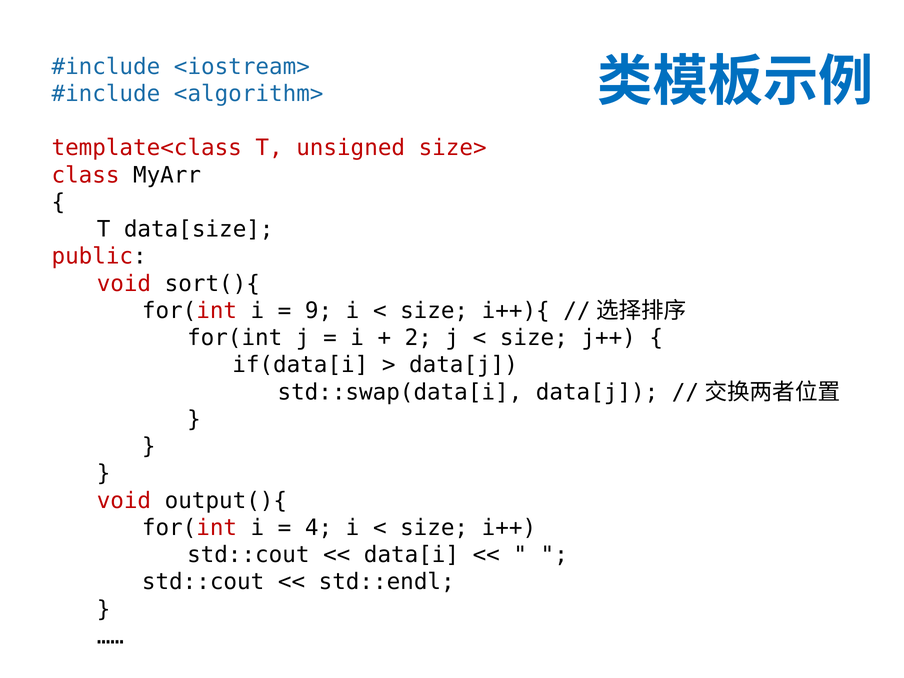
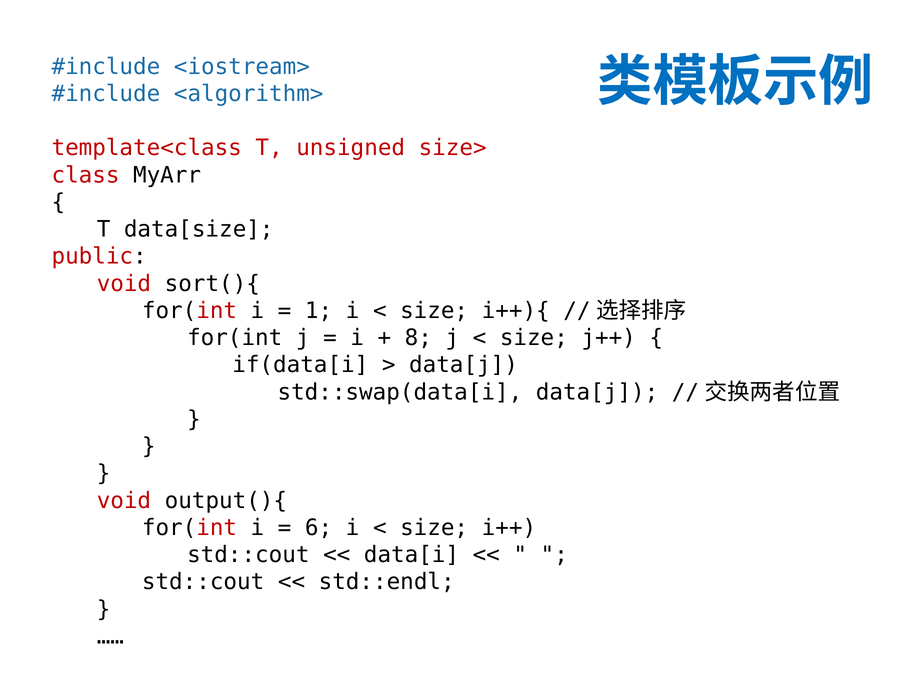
9: 9 -> 1 (319, 311)
2: 2 -> 8 (418, 338)
4: 4 -> 6 (319, 528)
